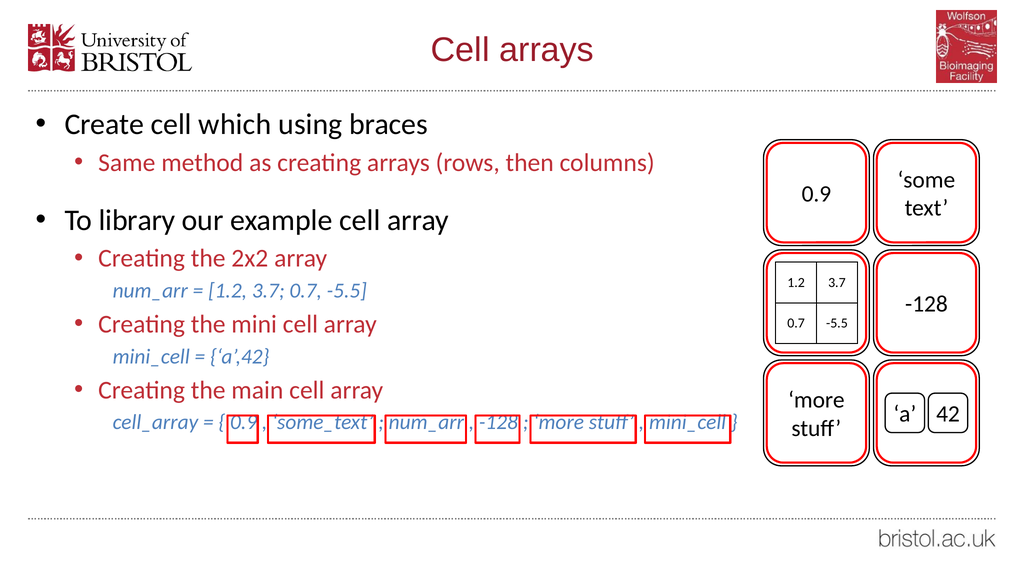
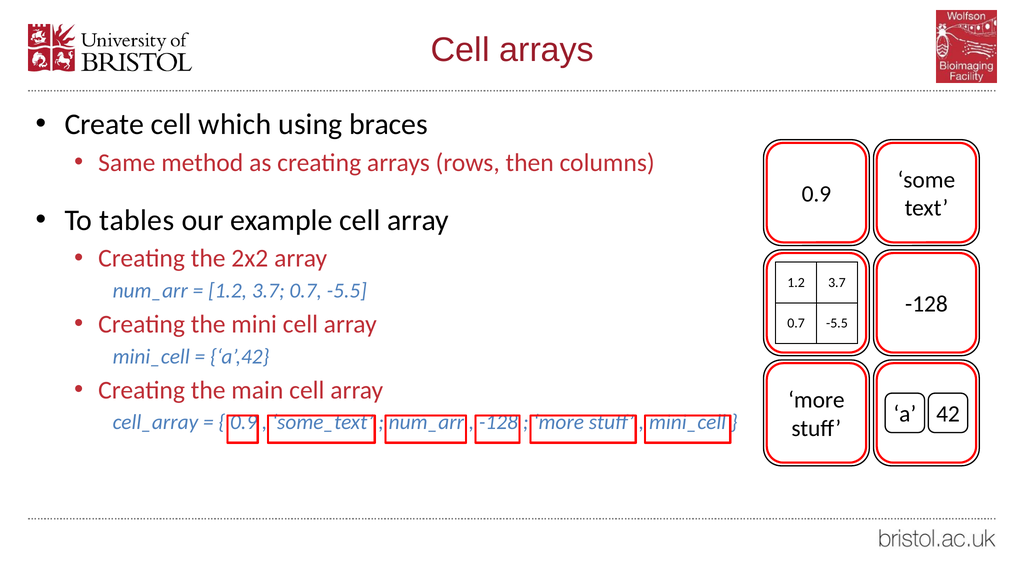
library: library -> tables (137, 220)
